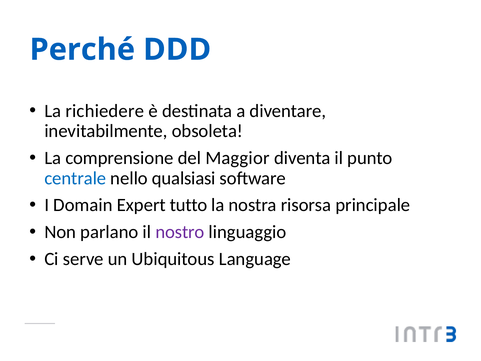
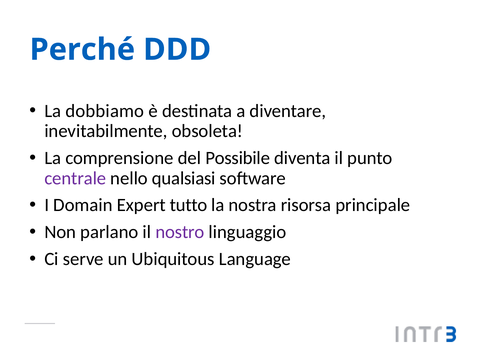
richiedere: richiedere -> dobbiamo (105, 111)
Maggior: Maggior -> Possibile (238, 158)
centrale colour: blue -> purple (75, 178)
